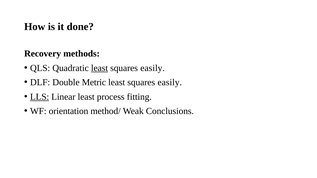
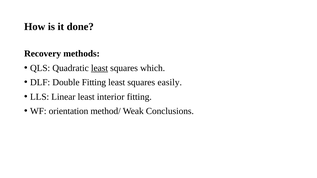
easily: easily -> which (153, 68)
Double Metric: Metric -> Fitting (94, 83)
LLS underline: present -> none (40, 97)
process: process -> interior (111, 97)
